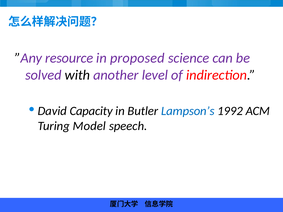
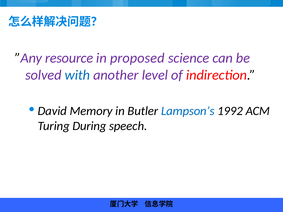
with colour: black -> blue (77, 75)
Capacity: Capacity -> Memory (91, 111)
Model: Model -> During (89, 126)
